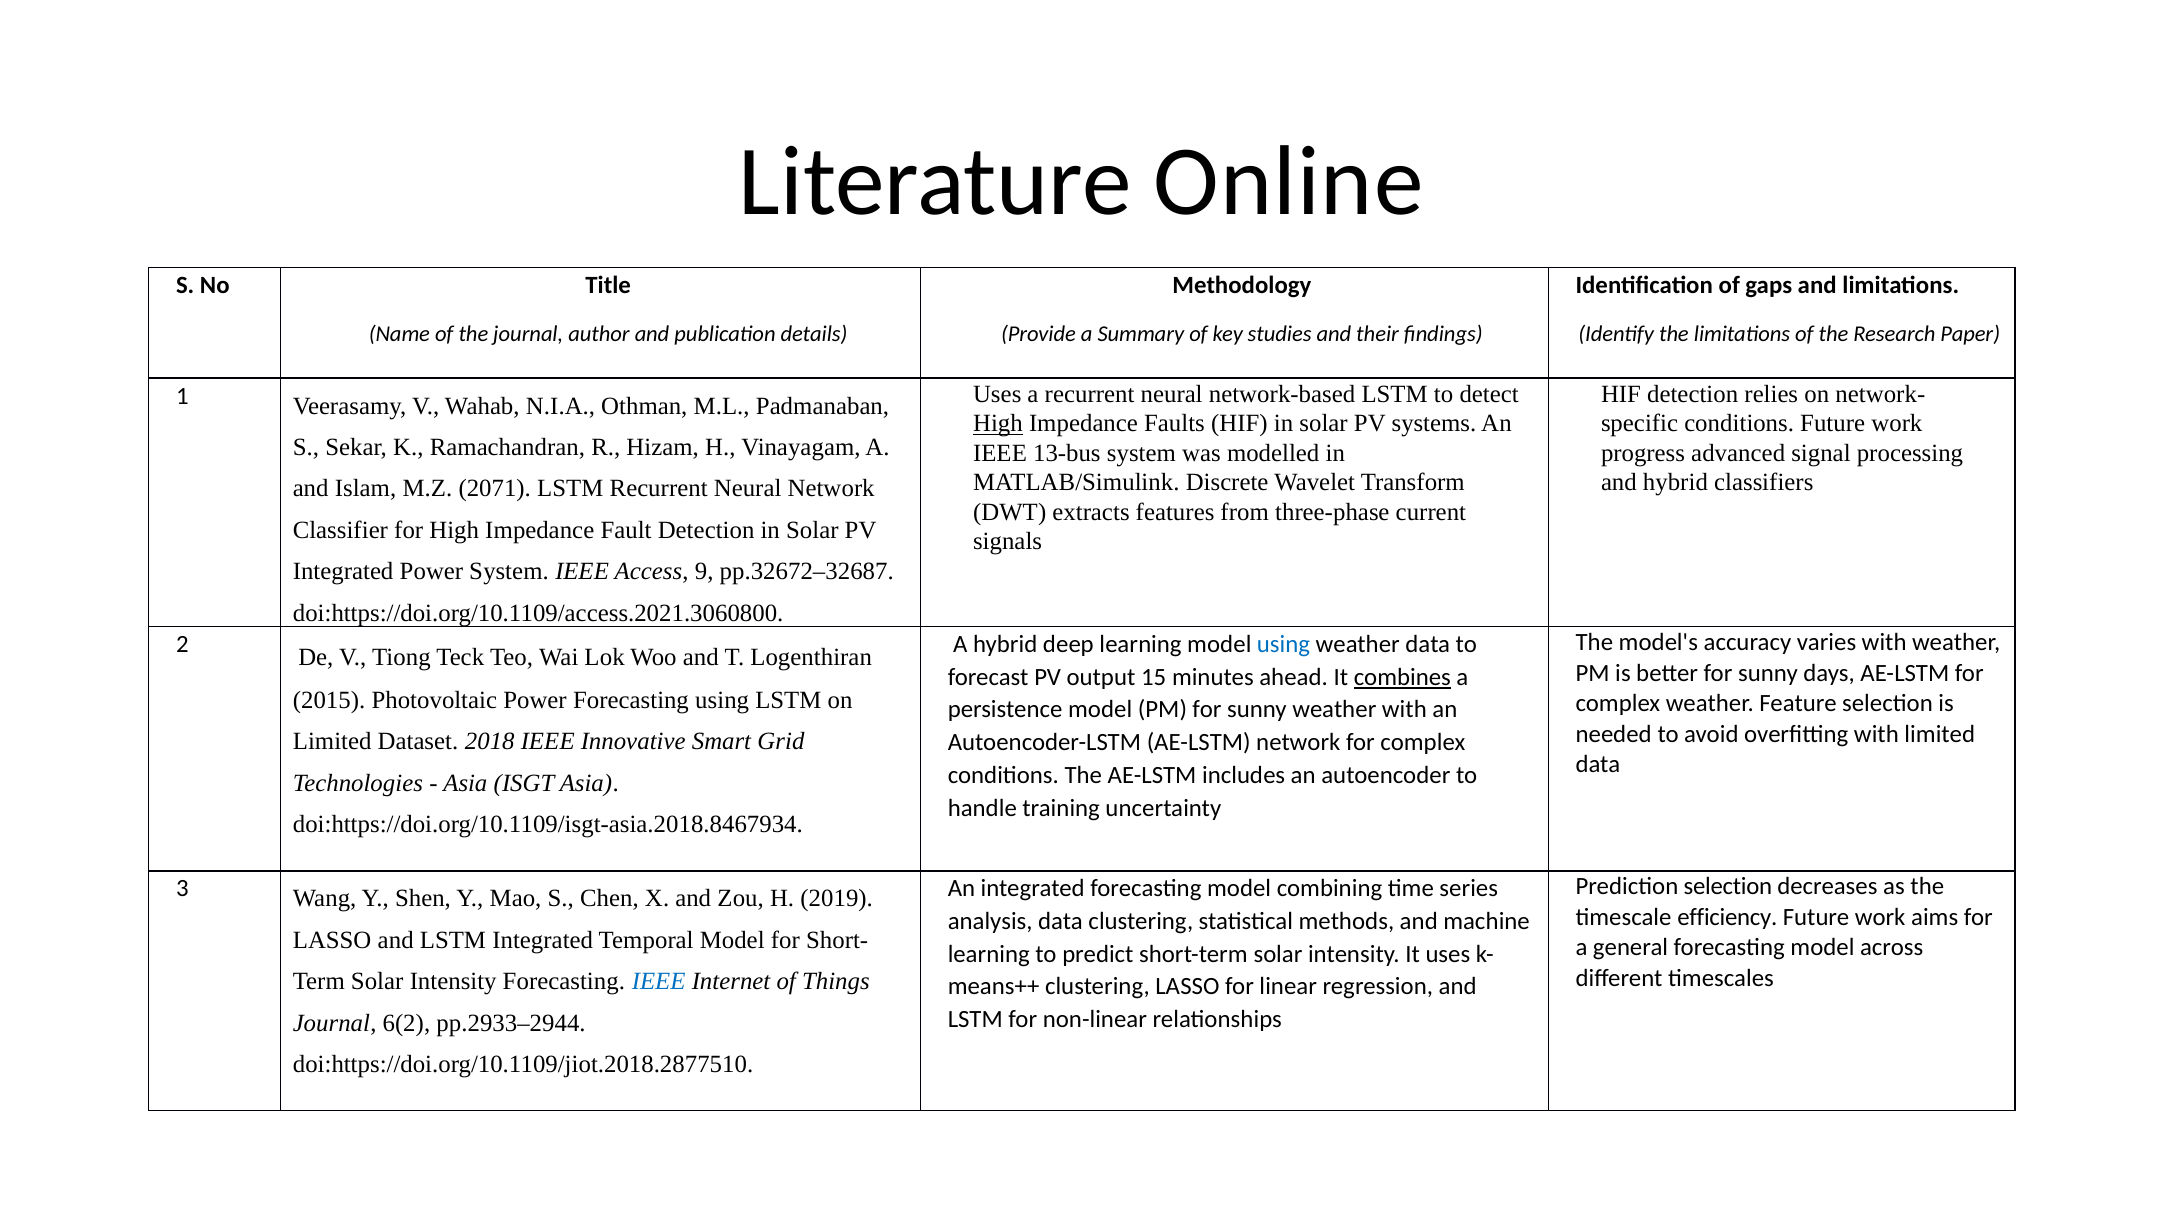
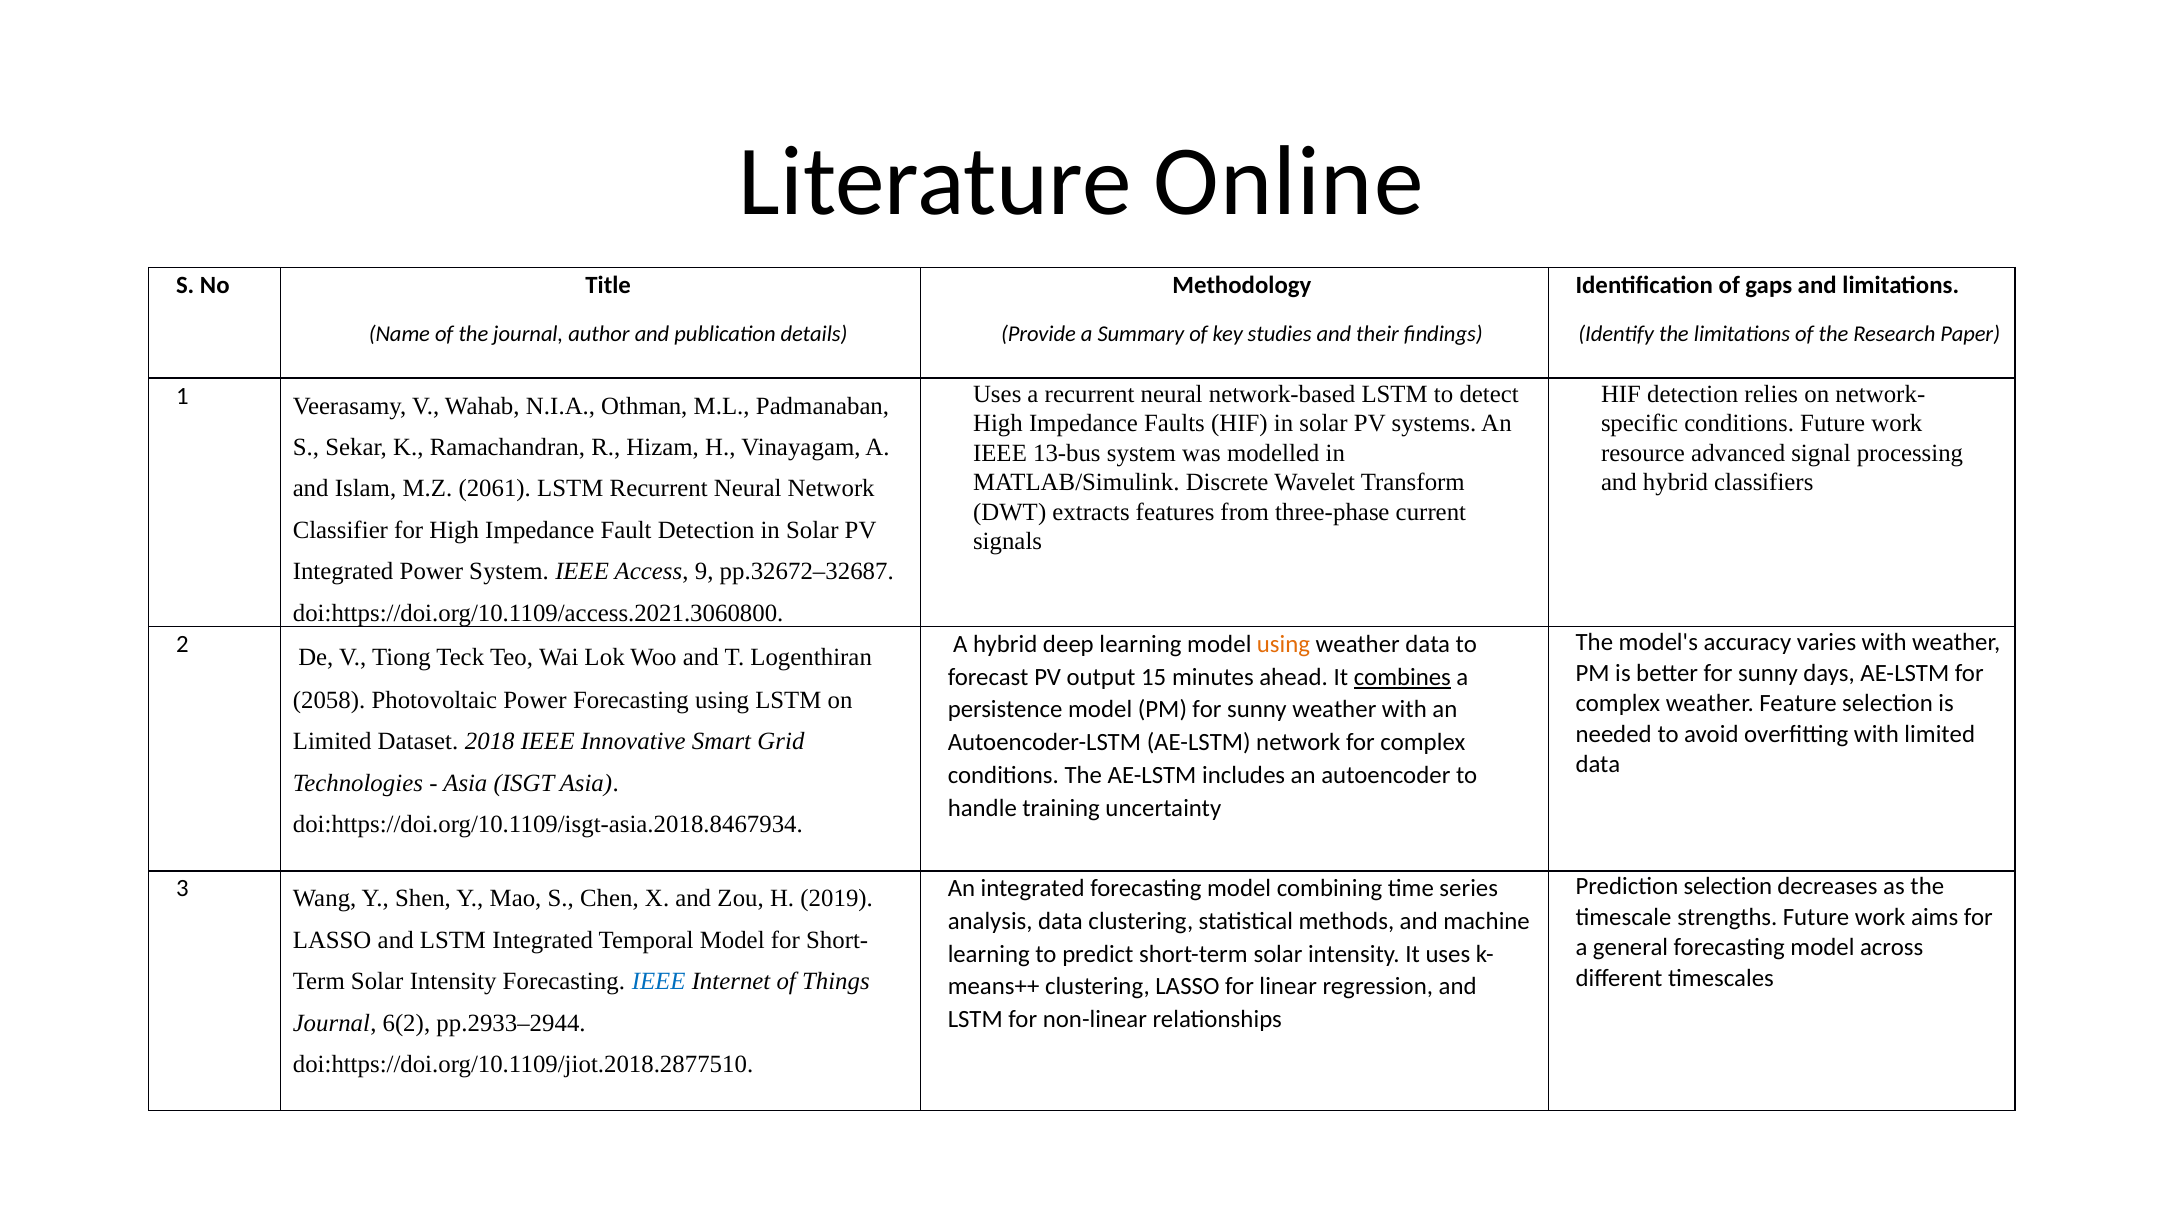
High underline: present -> none (998, 424)
progress: progress -> resource (1643, 453)
2071: 2071 -> 2061 (495, 489)
using colour: blue -> orange (1283, 645)
2015: 2015 -> 2058 (329, 700)
efficiency: efficiency -> strengths (1727, 917)
